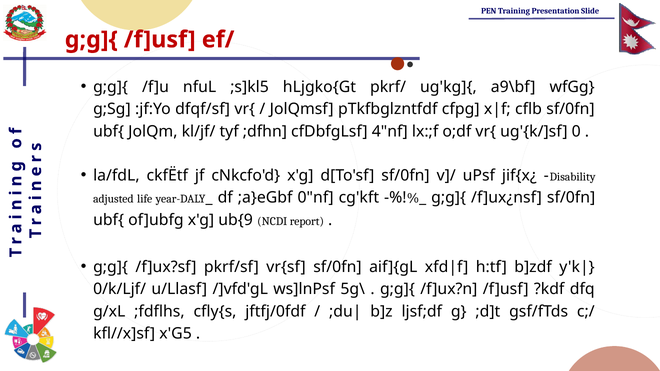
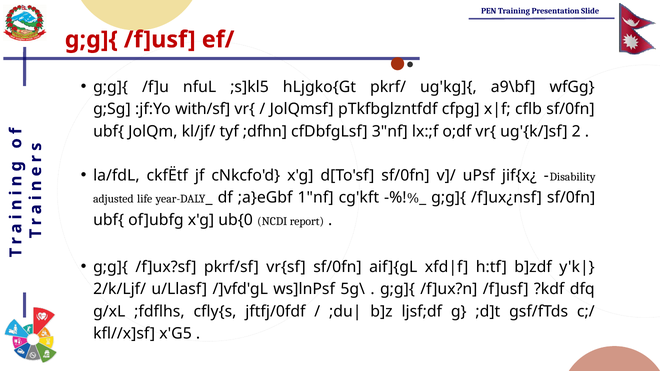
dfqf/sf: dfqf/sf -> with/sf (203, 109)
4"nf: 4"nf -> 3"nf (390, 132)
0: 0 -> 2 (576, 132)
0"nf: 0"nf -> 1"nf (316, 198)
ub{9: ub{9 -> ub{0 (236, 220)
0/k/Ljf/: 0/k/Ljf/ -> 2/k/Ljf/ (120, 289)
